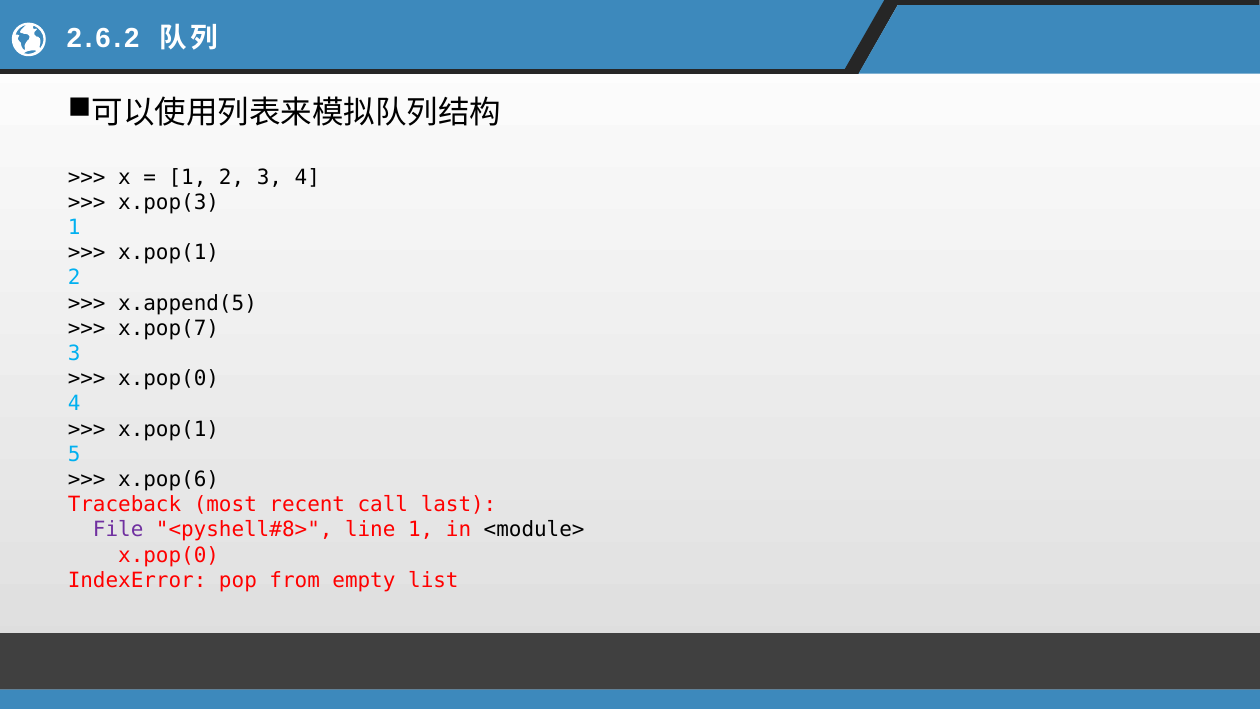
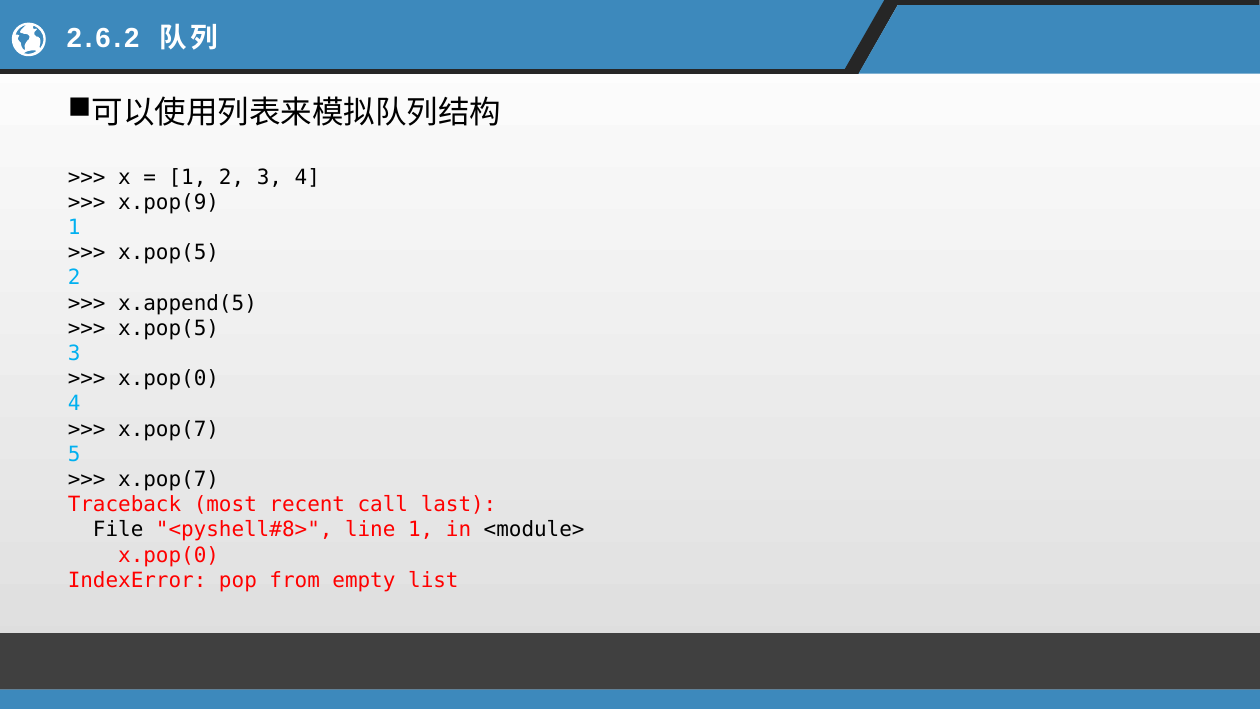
x.pop(3: x.pop(3 -> x.pop(9 (169, 202)
x.pop(1: x.pop(1 -> x.pop(5 (169, 253)
x.pop(7: x.pop(7 -> x.pop(5 (169, 328)
x.pop(1: x.pop(1 -> x.pop(7 (169, 429)
x.pop(6: x.pop(6 -> x.pop(7 (169, 479)
File colour: purple -> black (118, 530)
